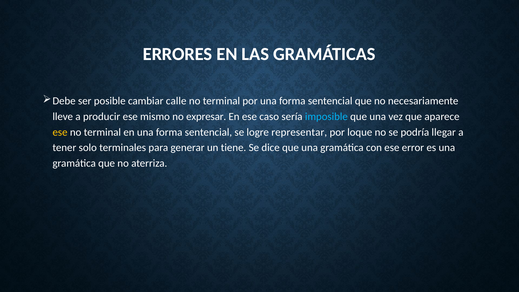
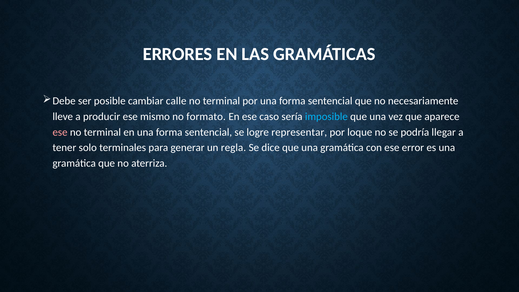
expresar: expresar -> formato (206, 117)
ese colour: yellow -> pink (60, 132)
tiene: tiene -> regla (233, 148)
